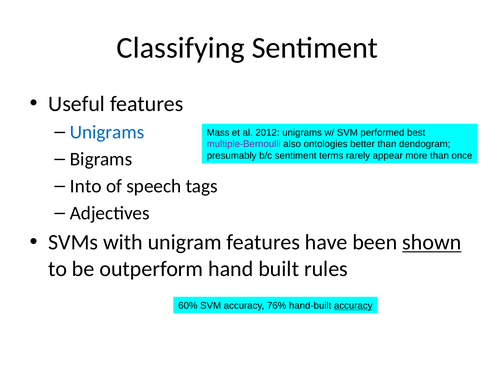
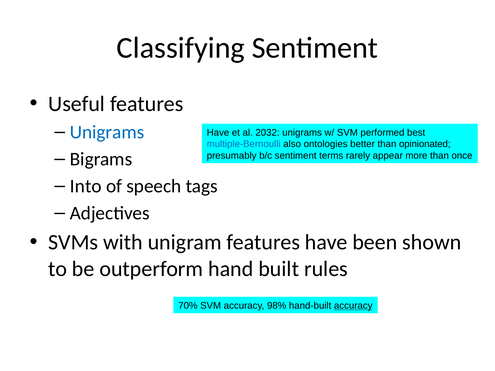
Mass: Mass -> Have (218, 133)
2012: 2012 -> 2032 (268, 133)
multiple-Bernoulli colour: purple -> blue (244, 144)
dendogram: dendogram -> opinionated (425, 144)
shown underline: present -> none (432, 243)
60%: 60% -> 70% (188, 306)
76%: 76% -> 98% (277, 306)
